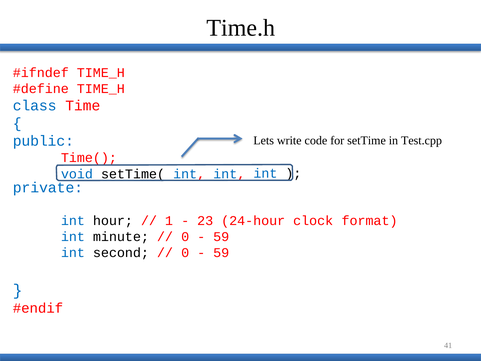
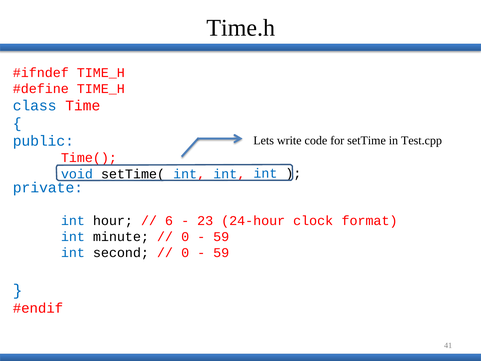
1: 1 -> 6 (169, 221)
